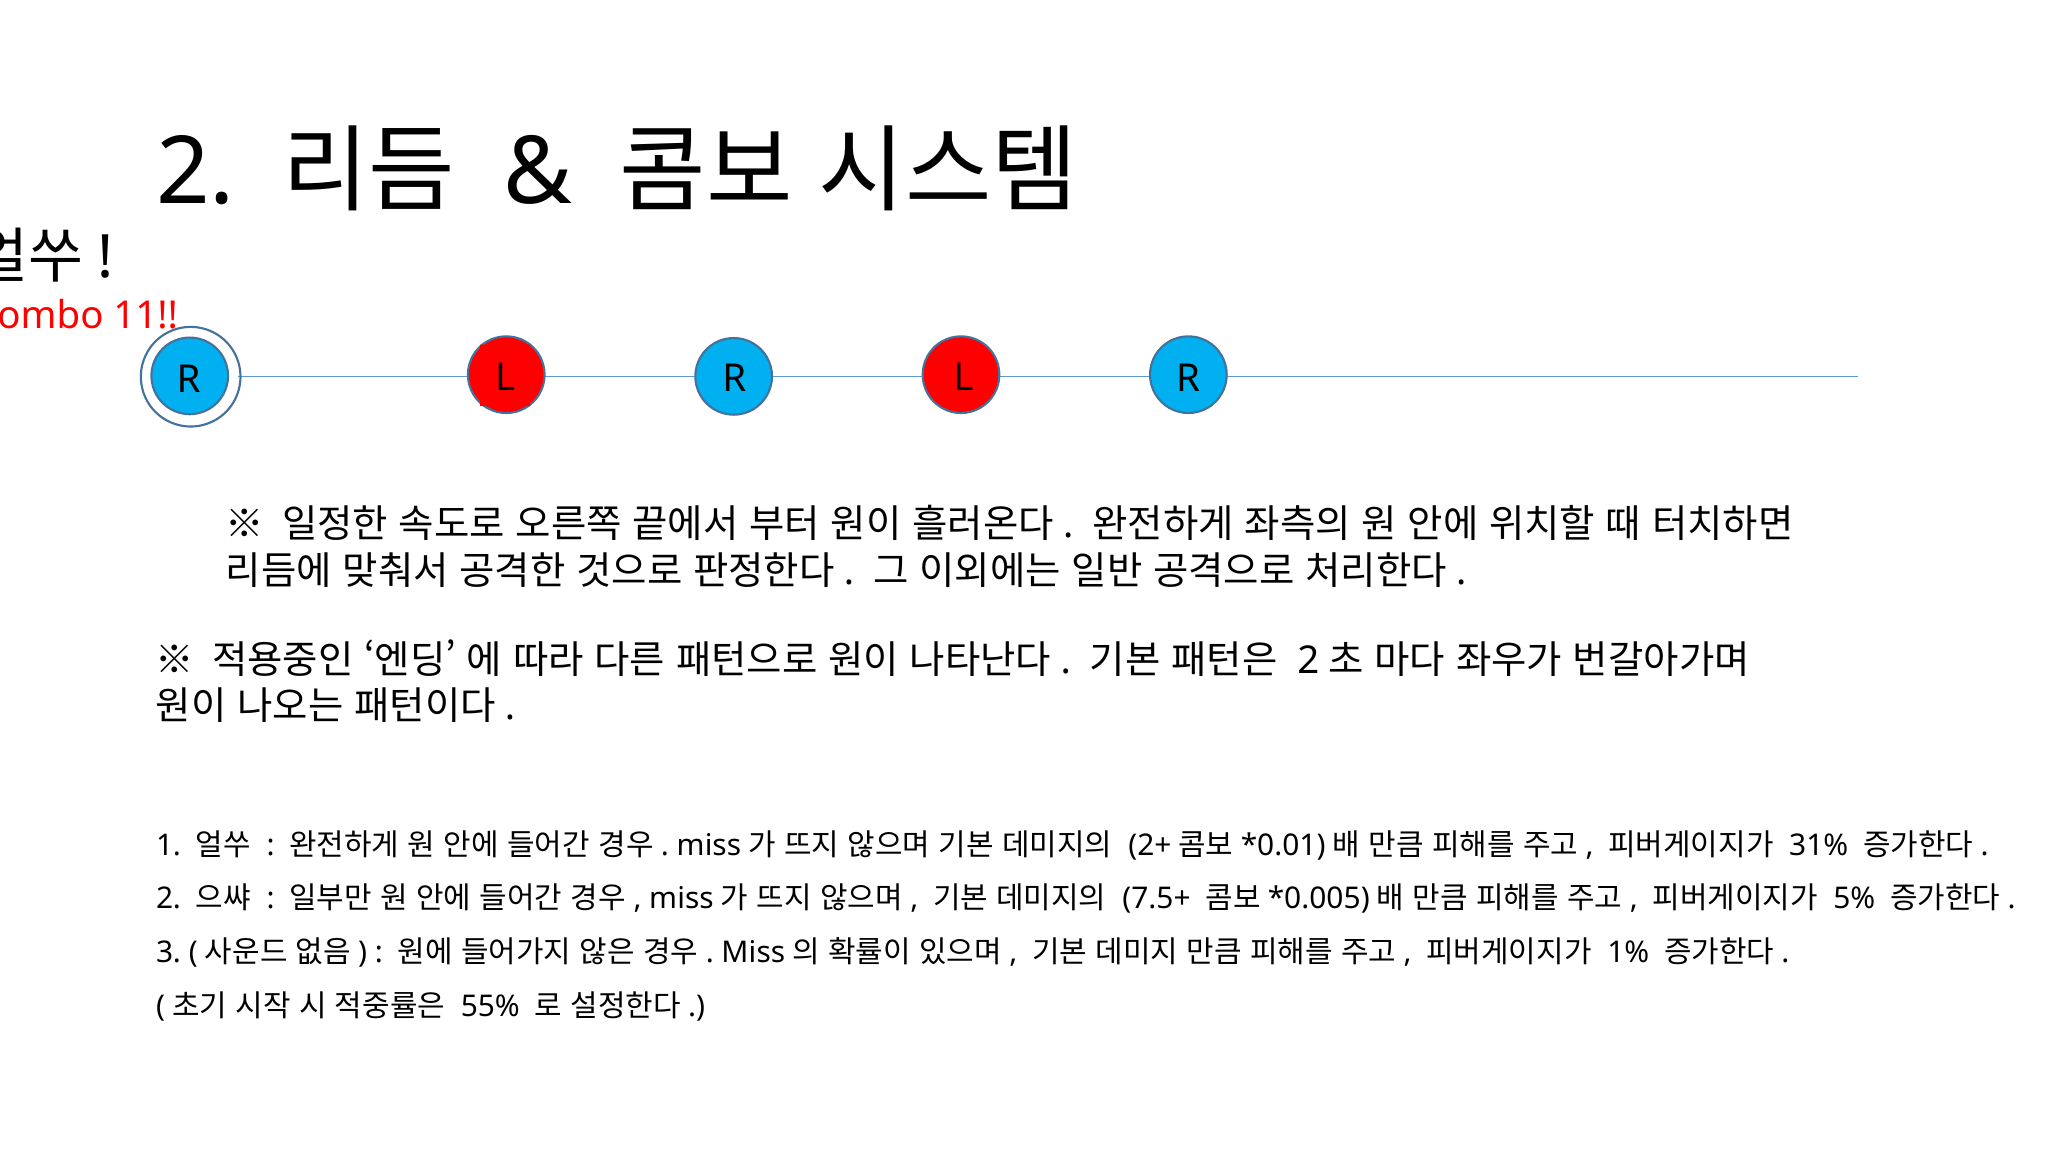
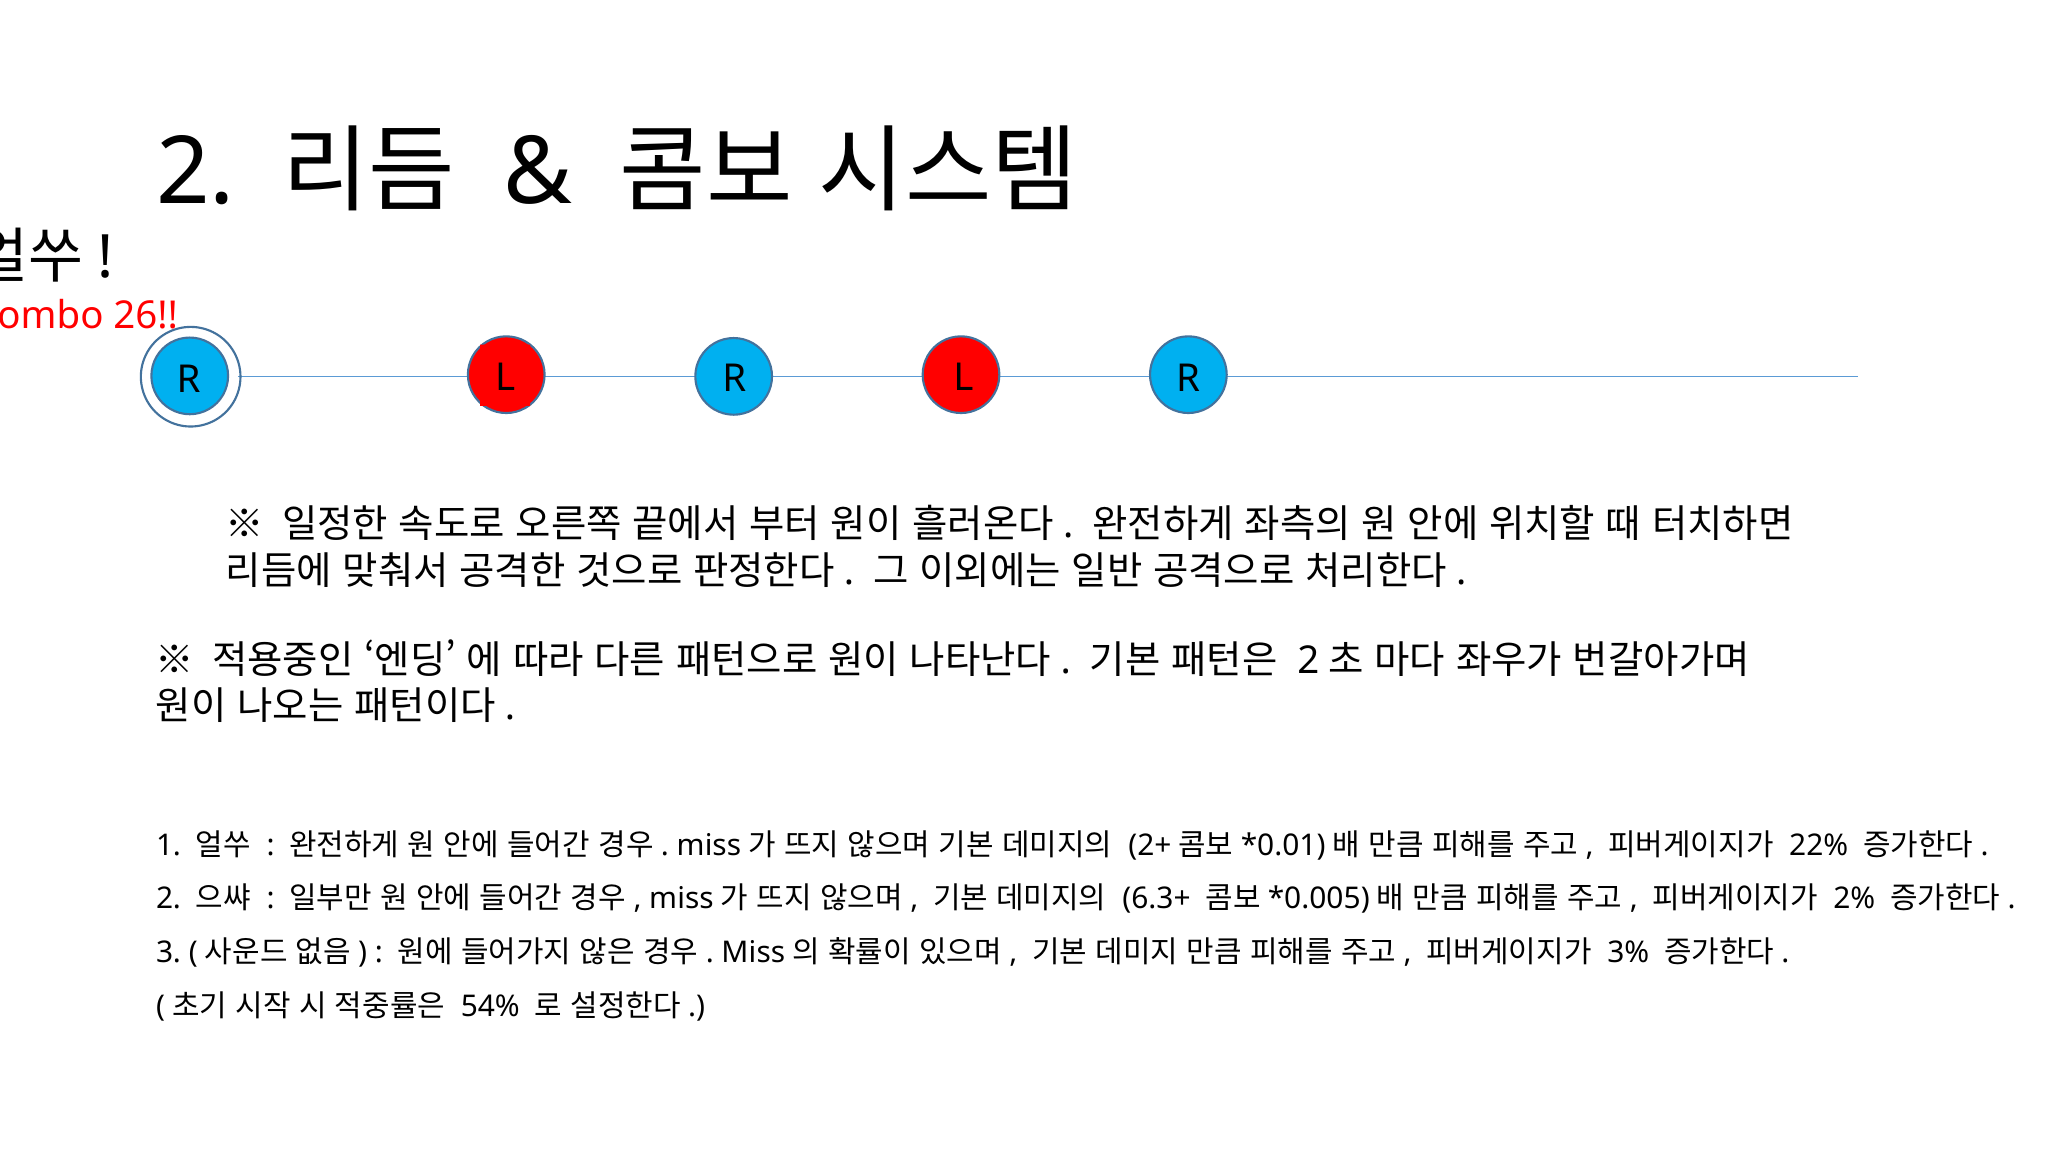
11: 11 -> 26 (146, 316)
31%: 31% -> 22% (1819, 845)
7.5+: 7.5+ -> 6.3+ (1157, 899)
5%: 5% -> 2% (1854, 899)
1%: 1% -> 3% (1628, 953)
55%: 55% -> 54% (490, 1007)
